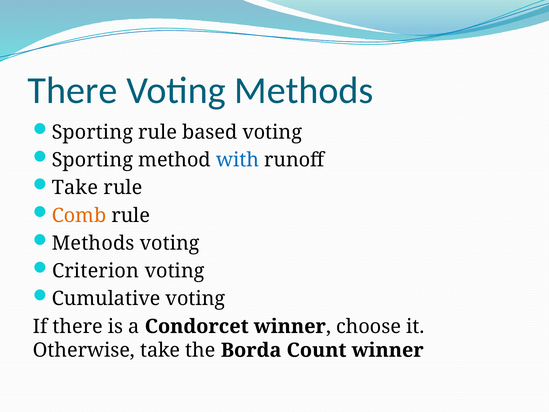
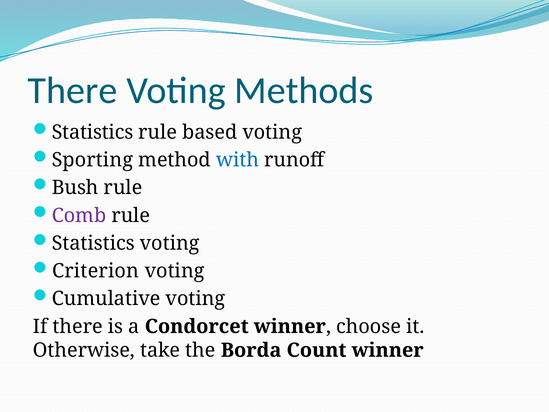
Sporting: Sporting -> Statistics (92, 132)
Take: Take -> Bush (75, 188)
Comb colour: orange -> purple (79, 215)
Methods: Methods -> Statistics (93, 243)
